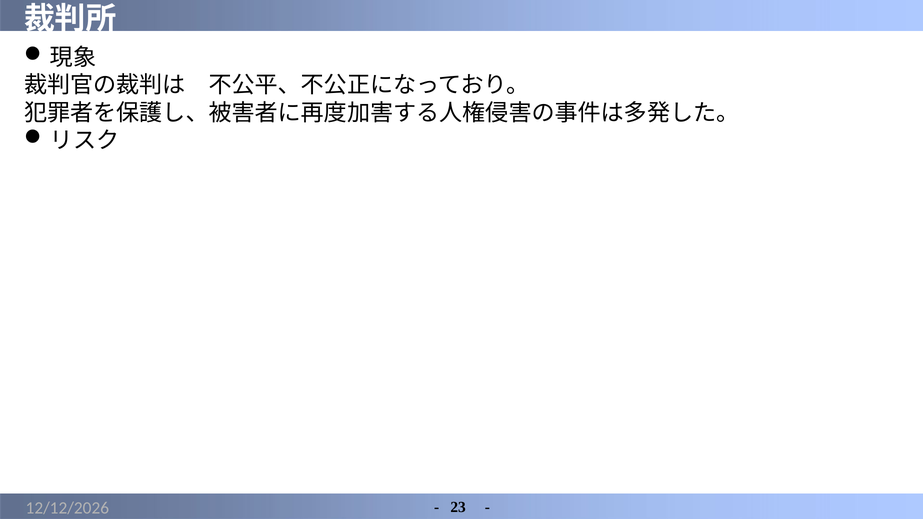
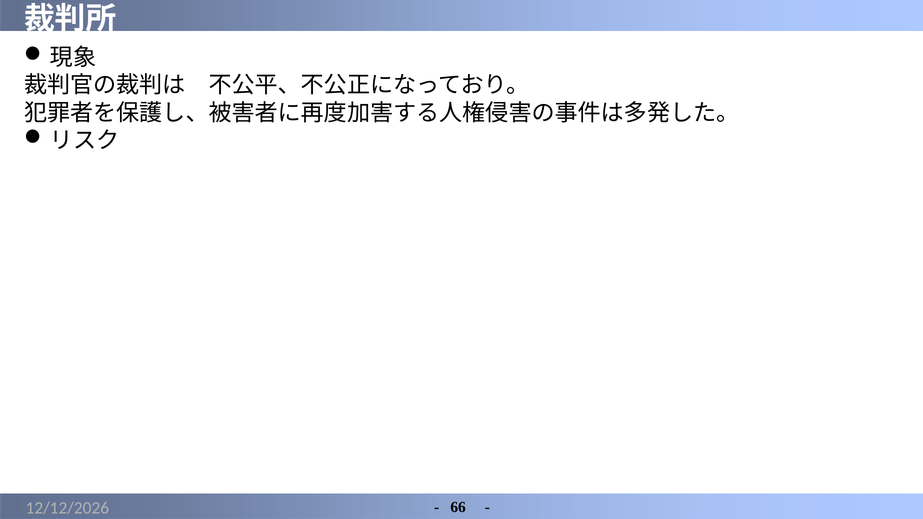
23: 23 -> 66 (458, 507)
